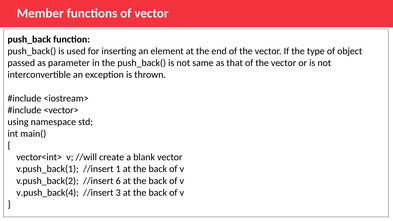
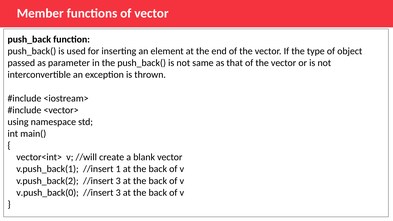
v.push_back(2 //insert 6: 6 -> 3 (118, 181)
v.push_back(4: v.push_back(4 -> v.push_back(0 (48, 193)
